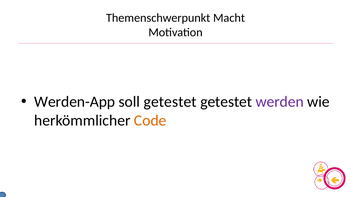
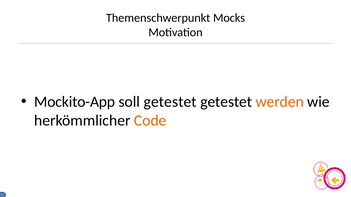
Macht: Macht -> Mocks (229, 18)
Werden-App: Werden-App -> Mockito-App (75, 102)
werden colour: purple -> orange (280, 102)
